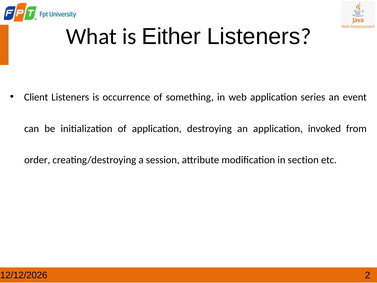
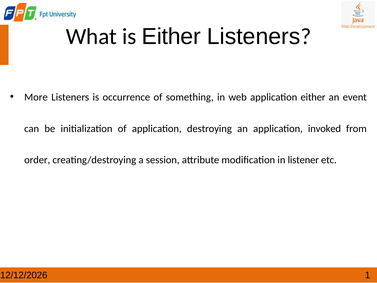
Client: Client -> More (36, 97)
application series: series -> either (313, 97)
section: section -> listener (303, 160)
2: 2 -> 1 (368, 275)
